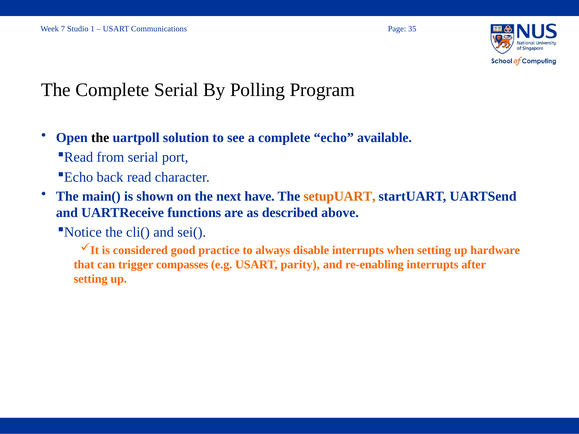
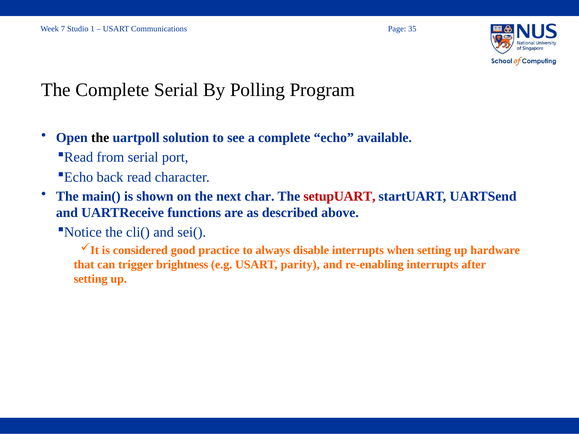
have: have -> char (260, 196)
setupUART colour: orange -> red (339, 196)
compasses: compasses -> brightness (182, 265)
